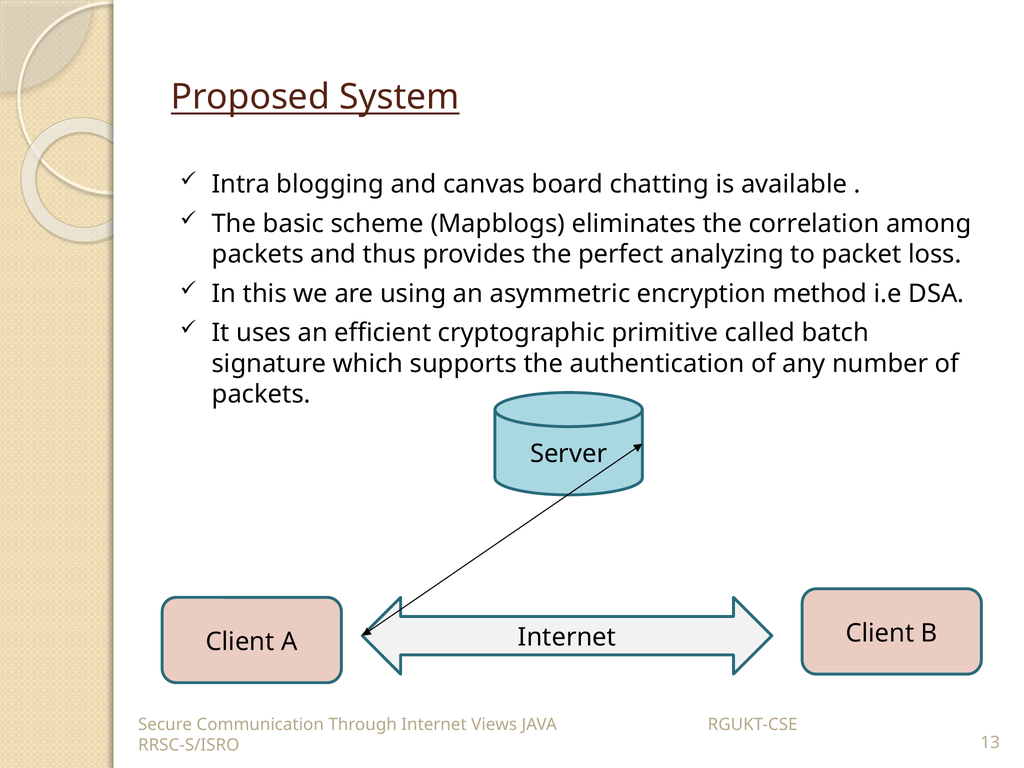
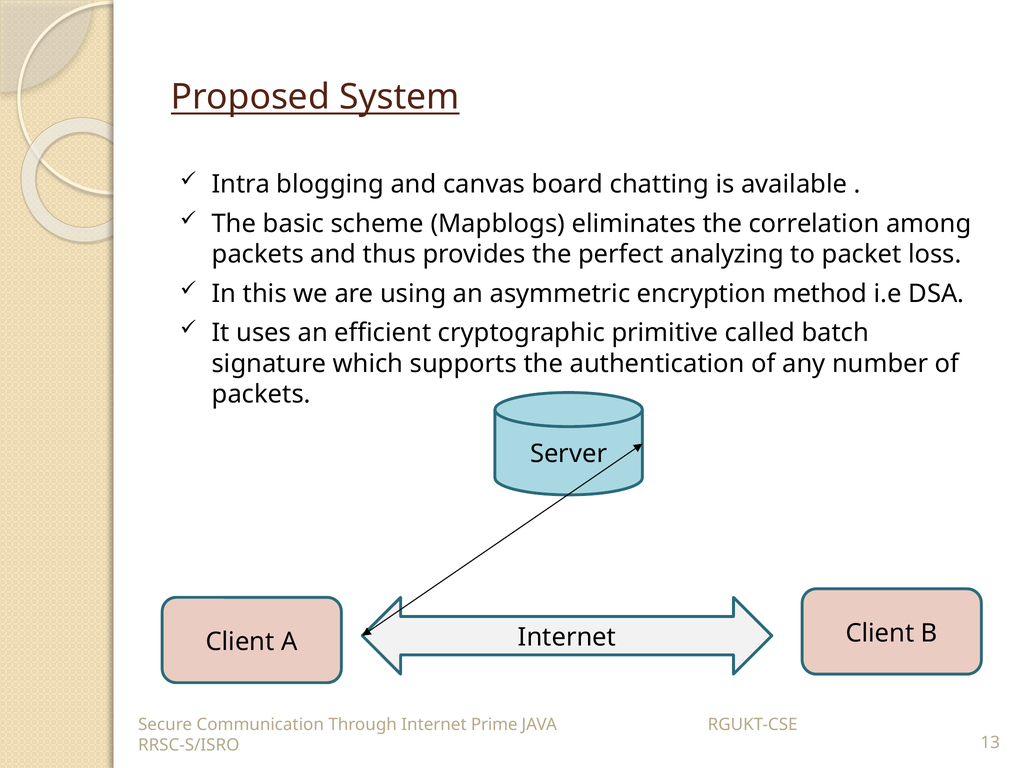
Views: Views -> Prime (494, 725)
